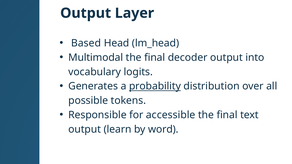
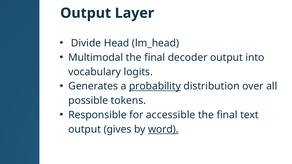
Based: Based -> Divide (86, 43)
learn: learn -> gives (118, 129)
word underline: none -> present (163, 129)
